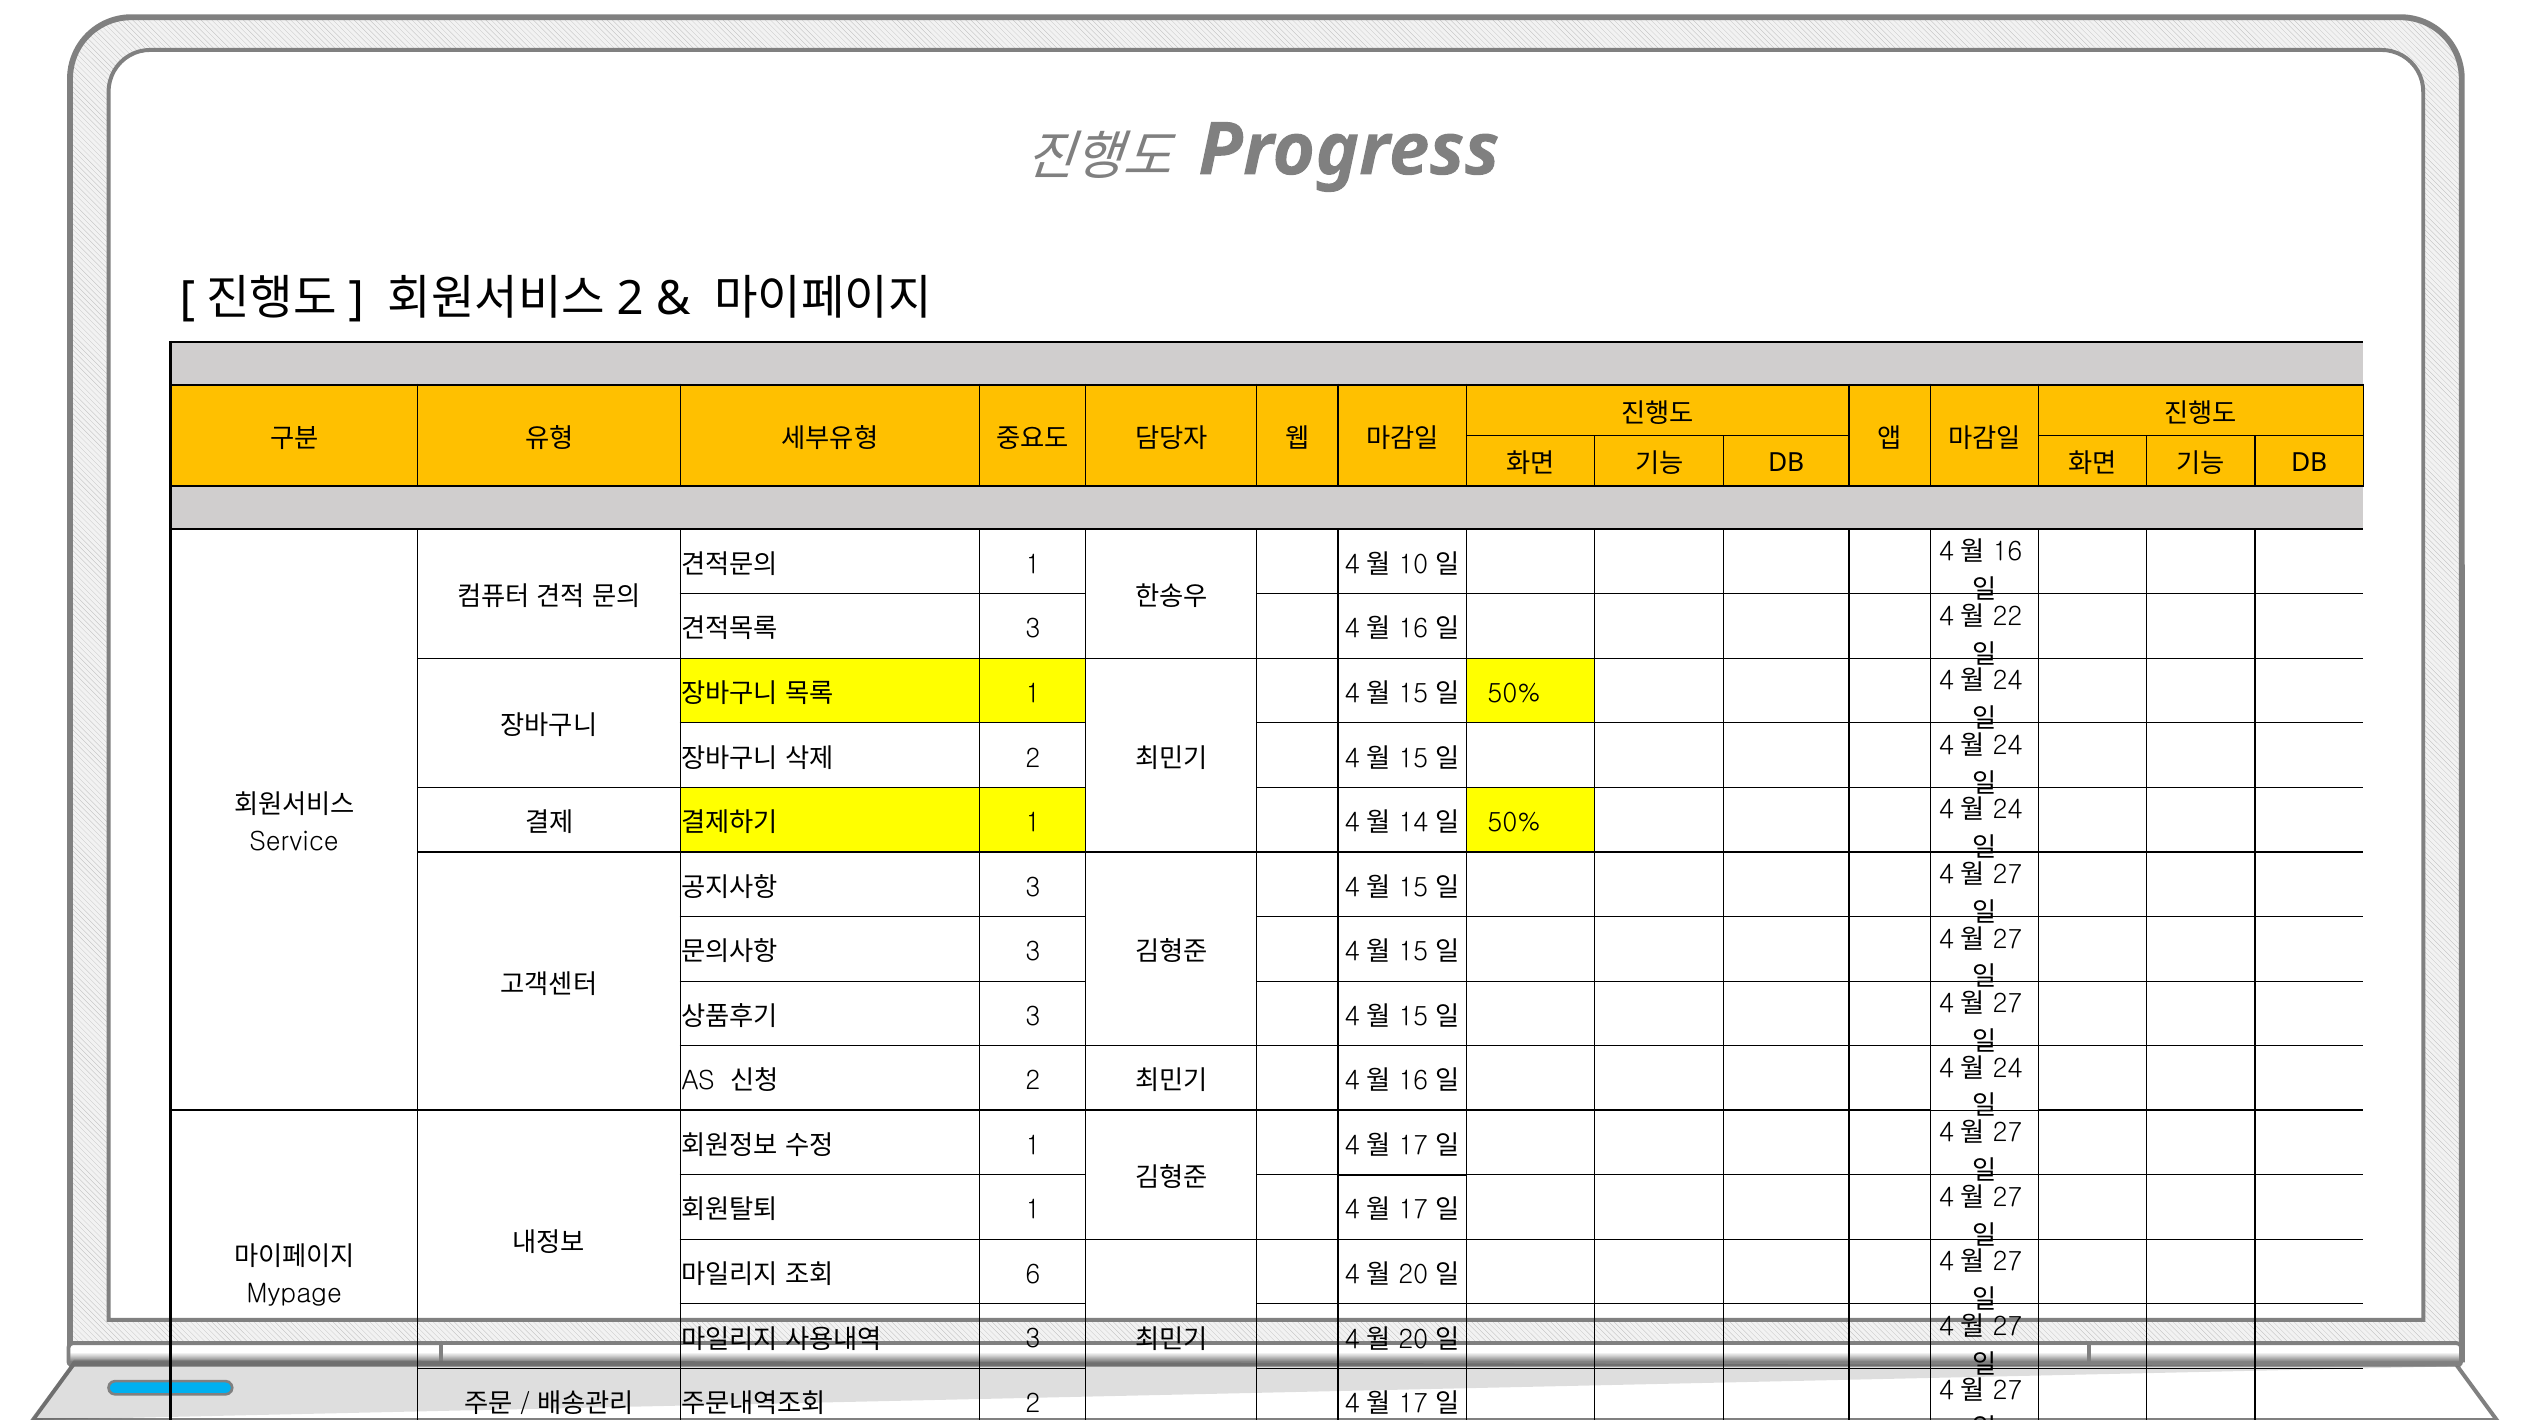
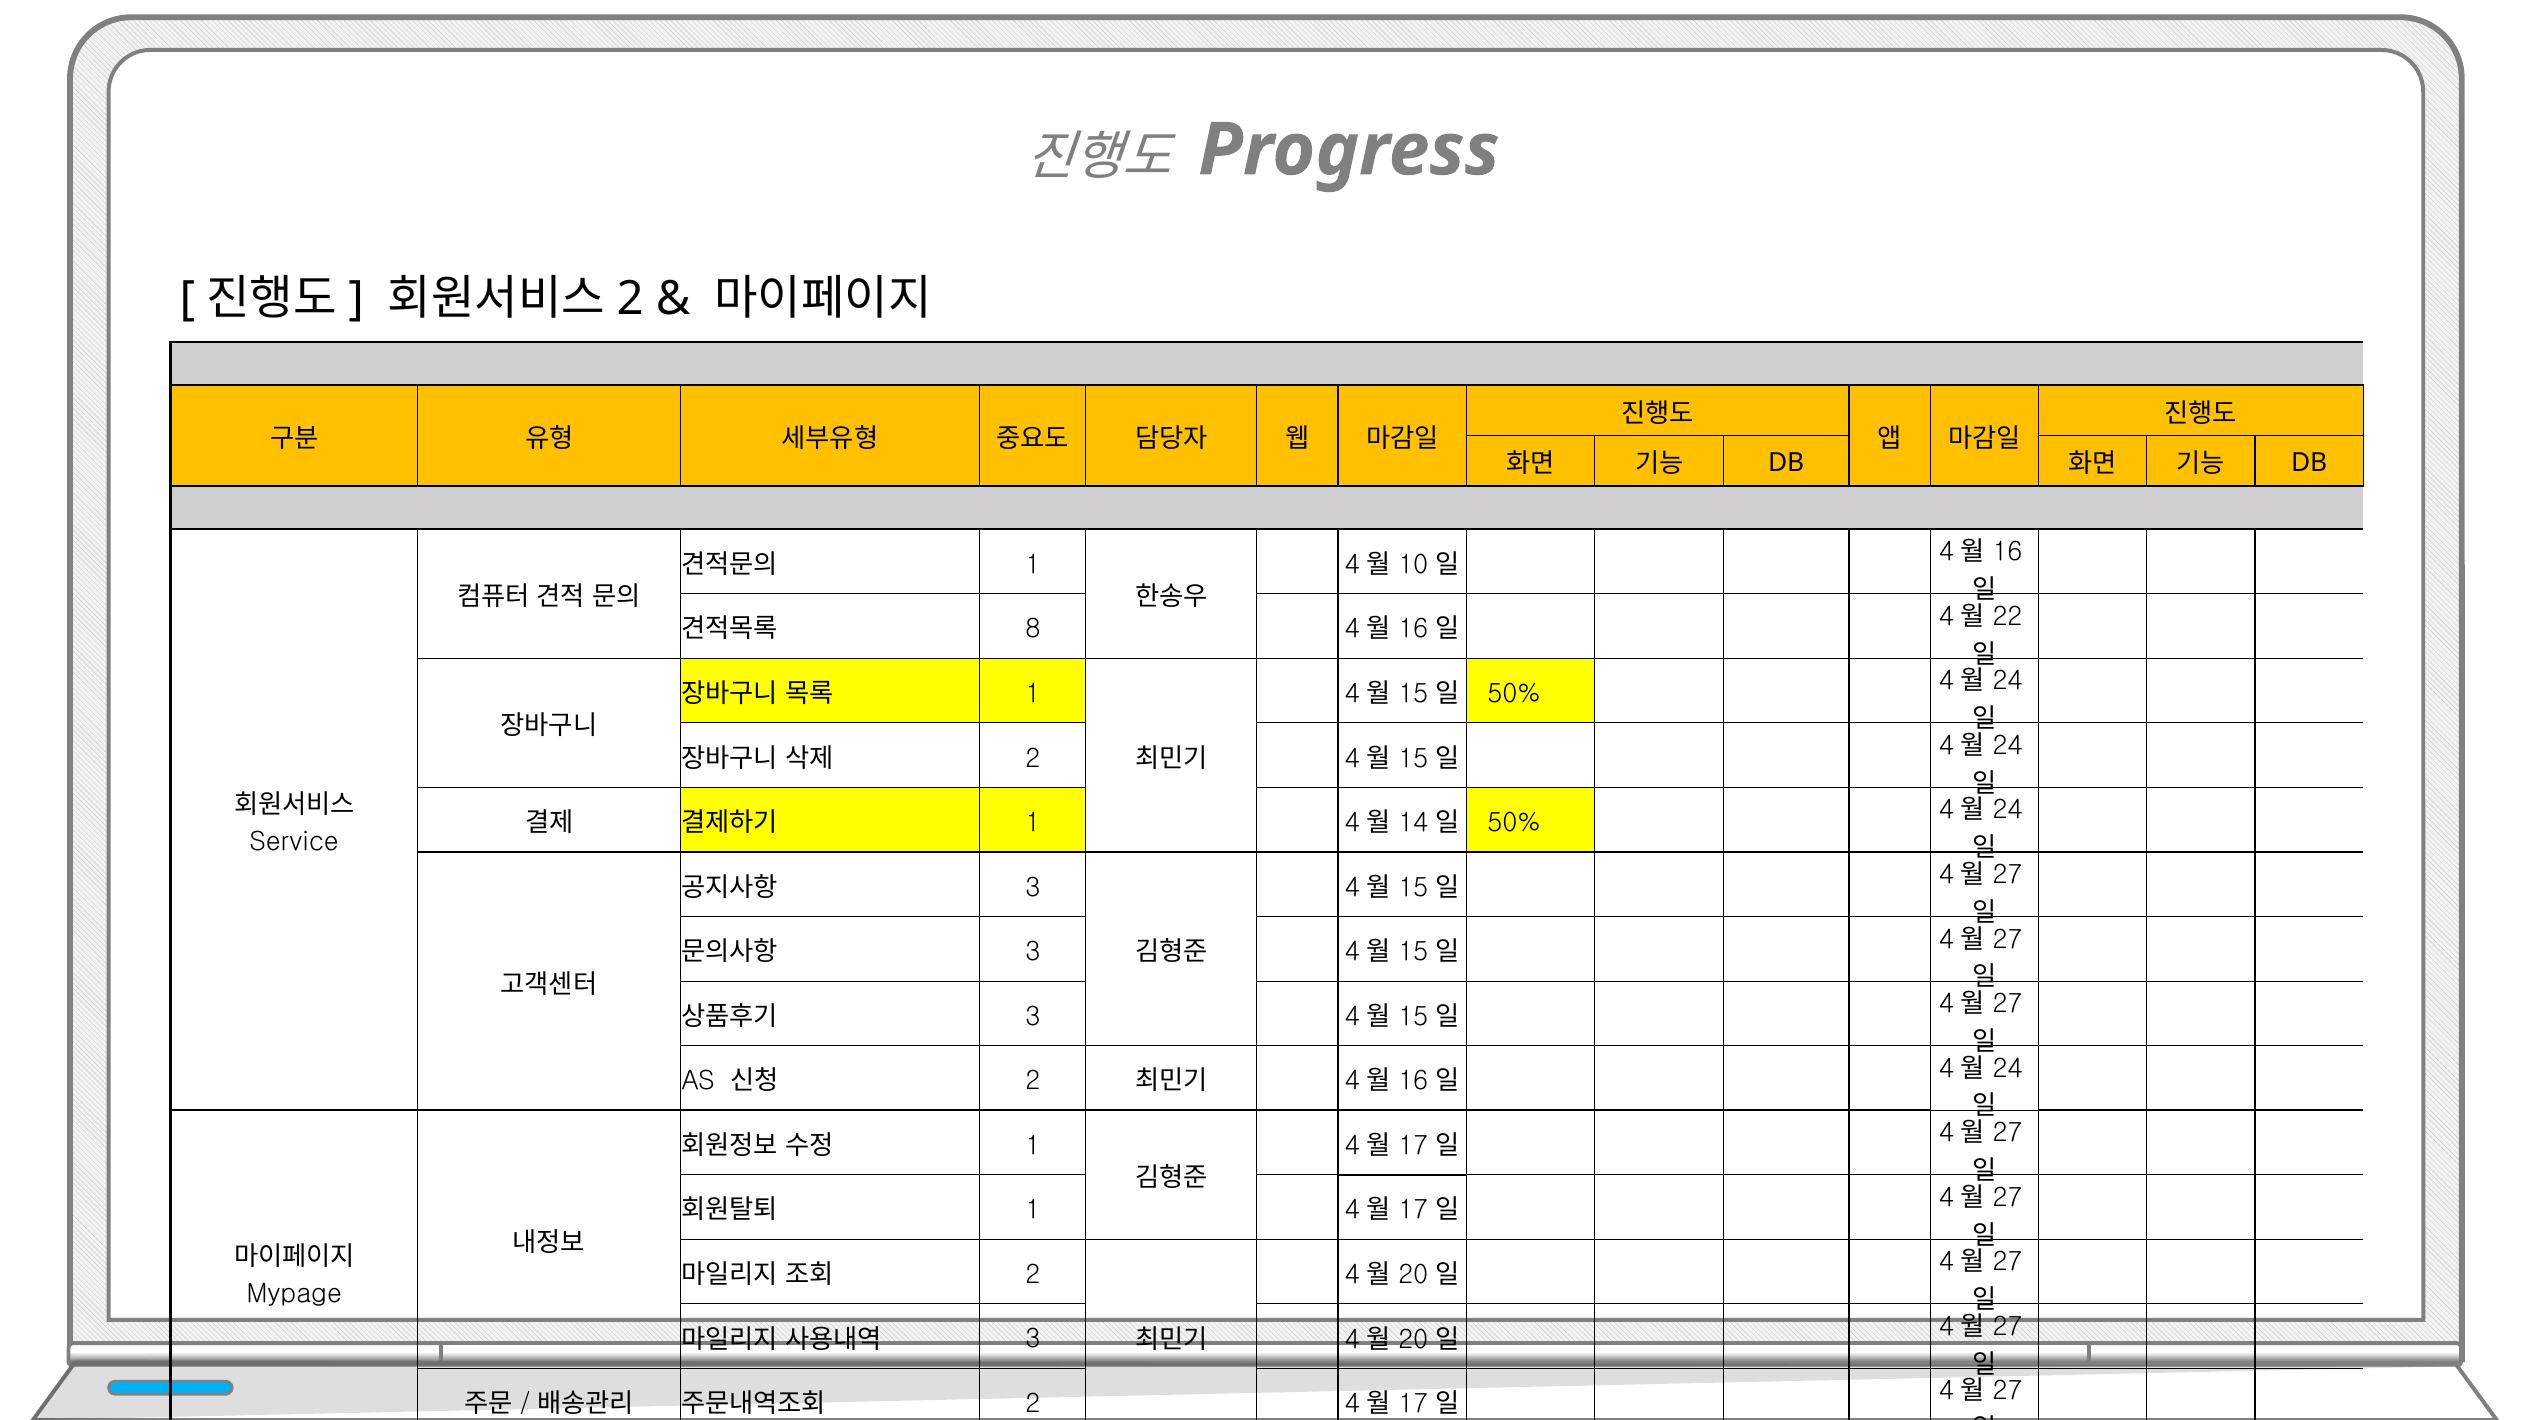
3: 3 -> 8 (1033, 629)
6: 6 -> 2 (1033, 1275)
